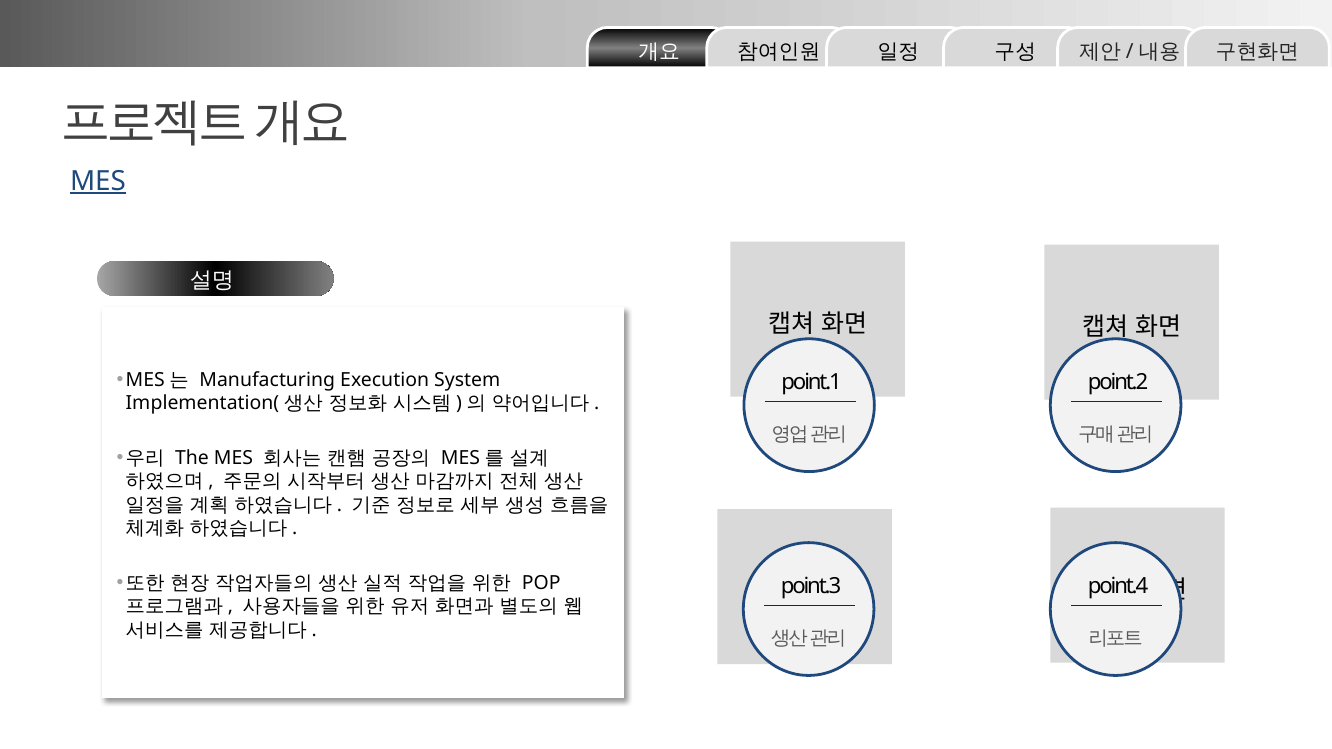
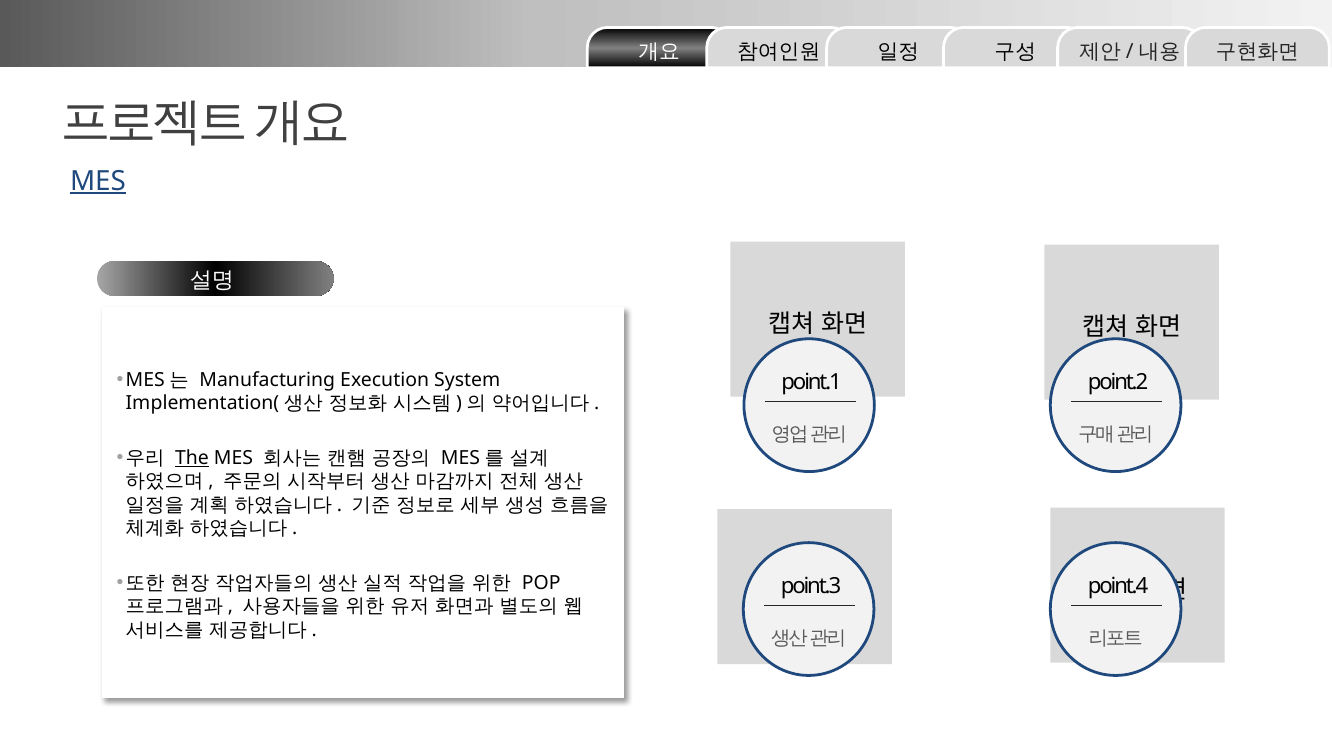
The underline: none -> present (192, 458)
